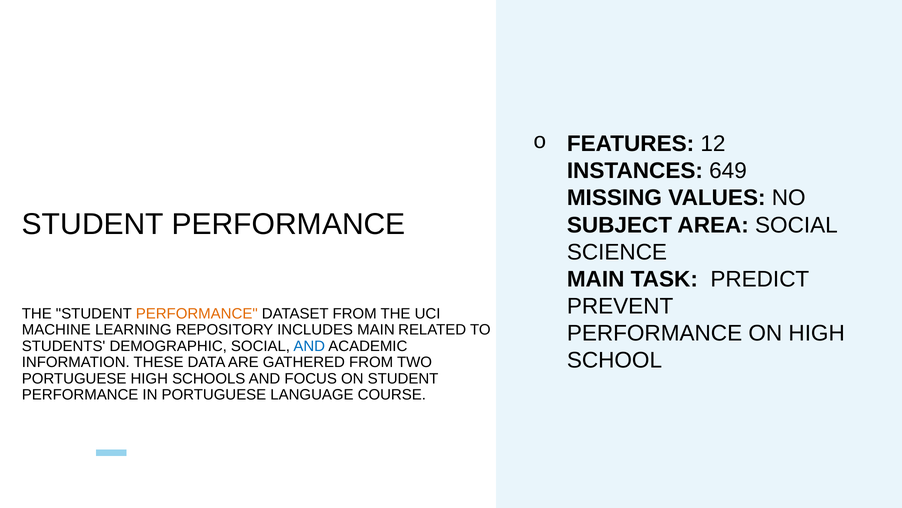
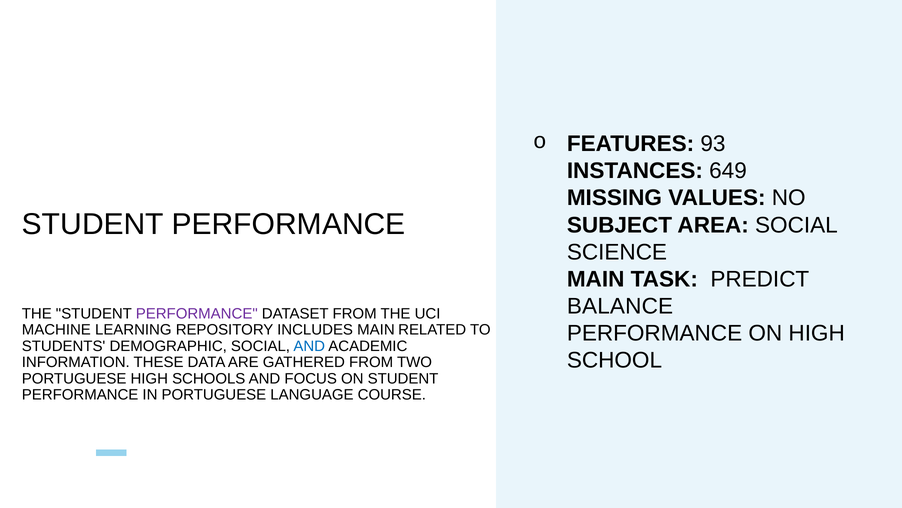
12: 12 -> 93 (713, 144)
PREVENT: PREVENT -> BALANCE (620, 306)
PERFORMANCE colour: orange -> purple (197, 313)
